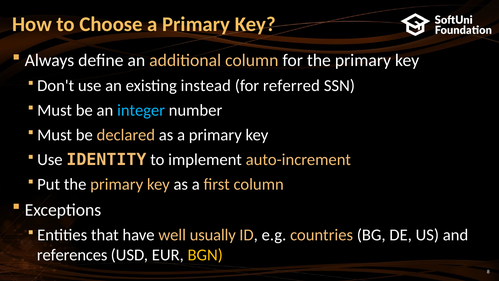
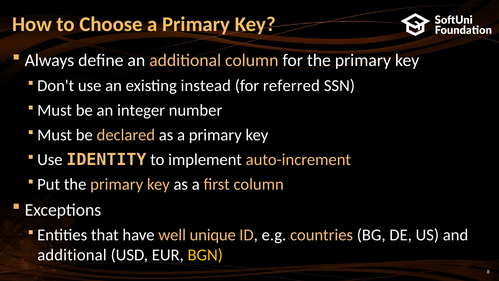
integer colour: light blue -> white (141, 110)
usually: usually -> unique (213, 235)
references: references -> additional (72, 255)
